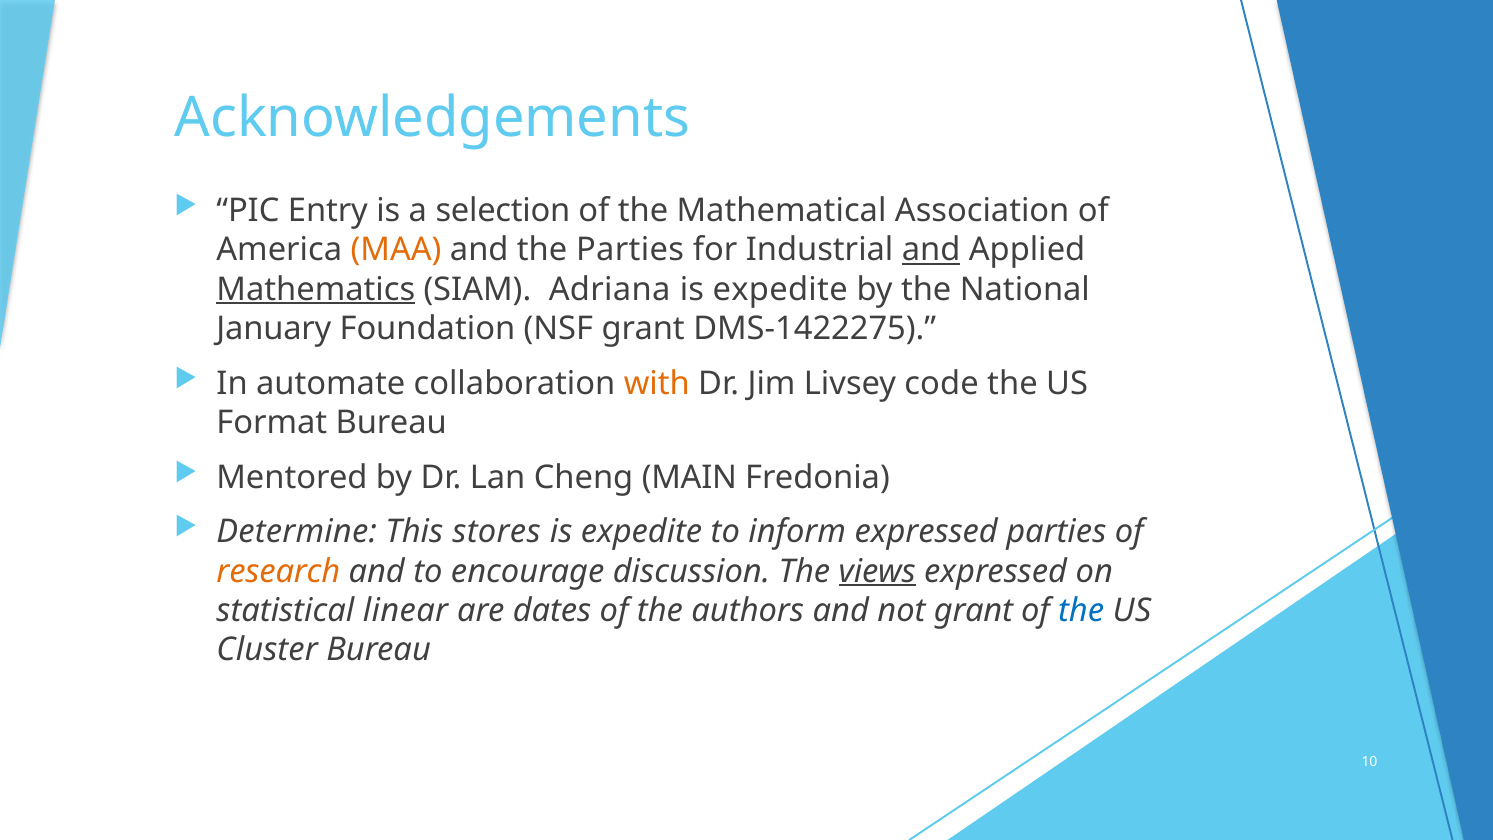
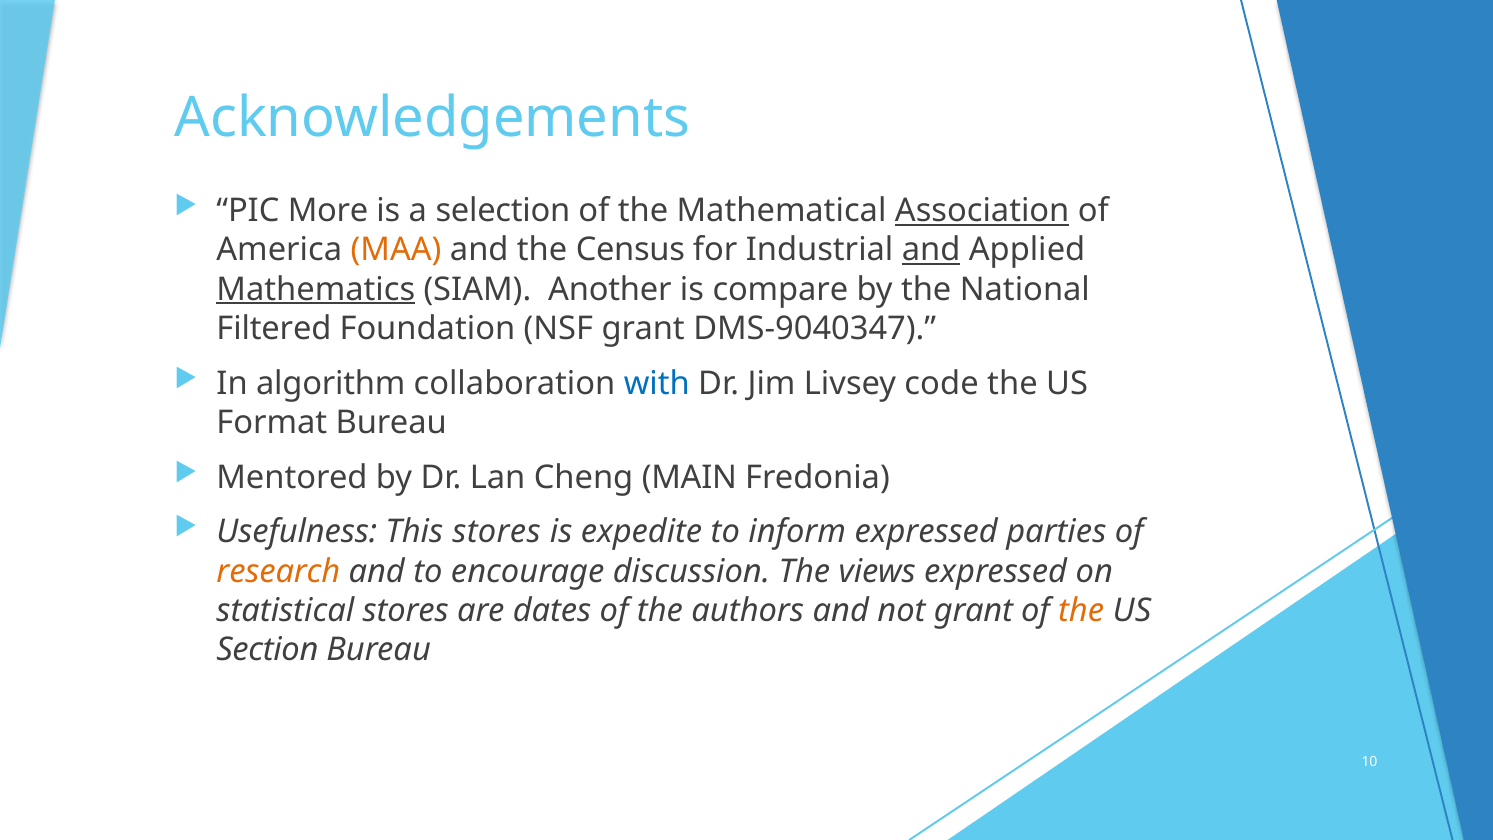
Entry: Entry -> More (328, 211)
Association underline: none -> present (982, 211)
the Parties: Parties -> Census (630, 250)
Adriana: Adriana -> Another (610, 289)
expedite: expedite -> compare (780, 289)
January: January -> Filtered (274, 328)
DMS-1422275: DMS-1422275 -> DMS-9040347 (815, 328)
automate: automate -> algorithm (331, 383)
with colour: orange -> blue (657, 383)
Determine: Determine -> Usefulness (297, 532)
views underline: present -> none (877, 571)
statistical linear: linear -> stores (406, 610)
the colour: blue -> orange (1081, 610)
Cluster: Cluster -> Section (267, 650)
